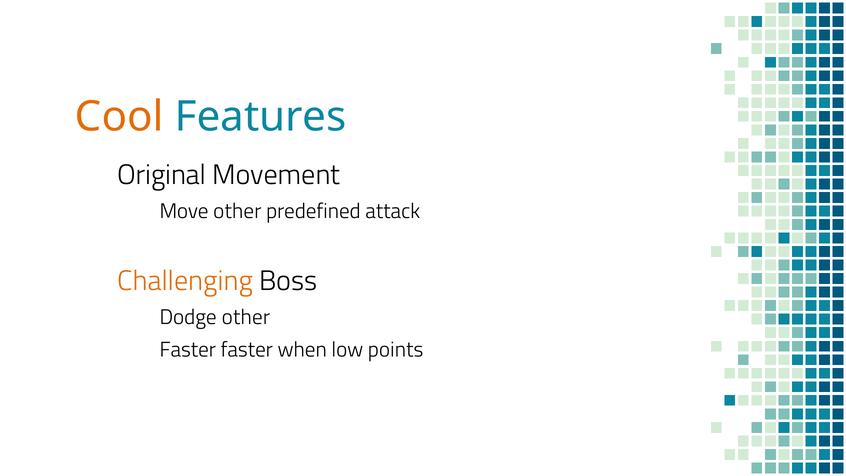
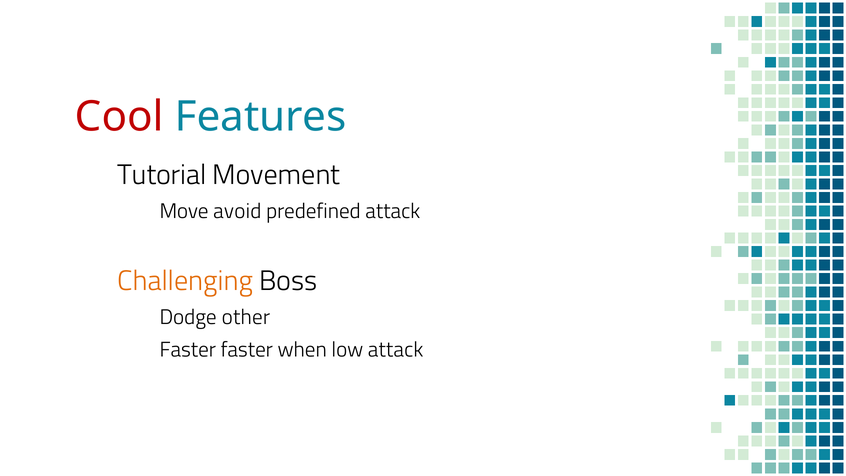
Cool colour: orange -> red (119, 117)
Original: Original -> Tutorial (162, 175)
Move other: other -> avoid (237, 211)
low points: points -> attack (396, 349)
